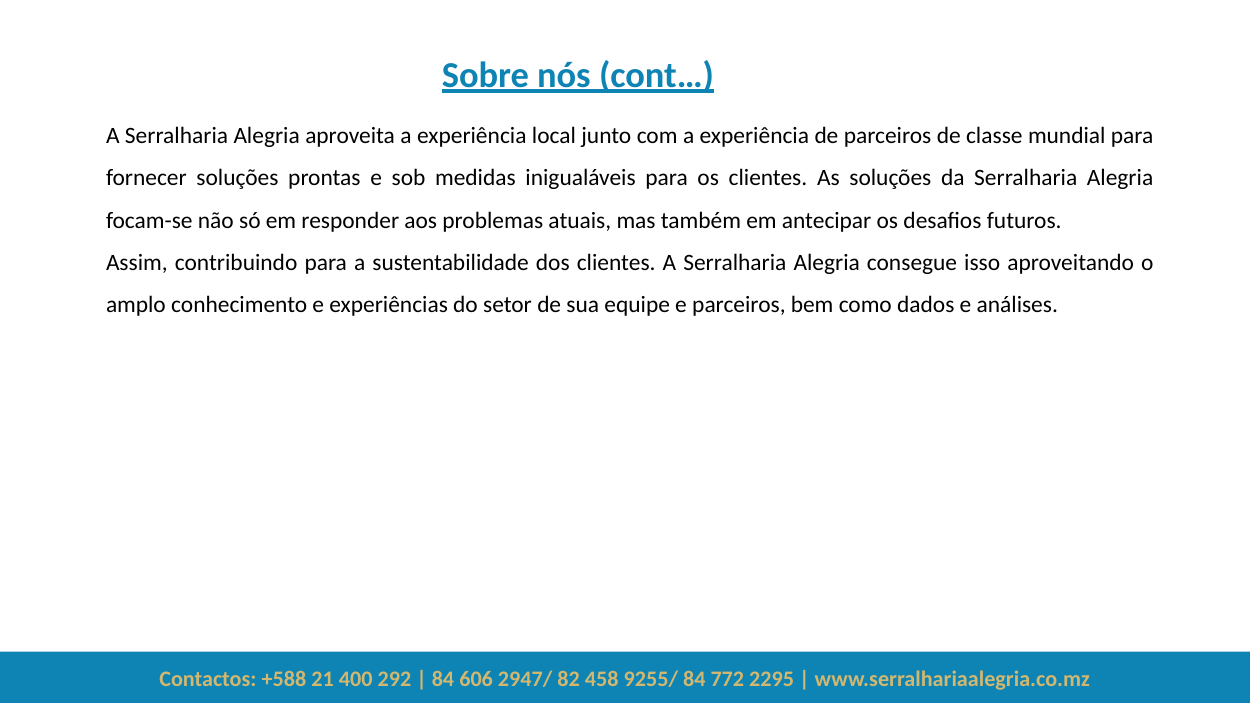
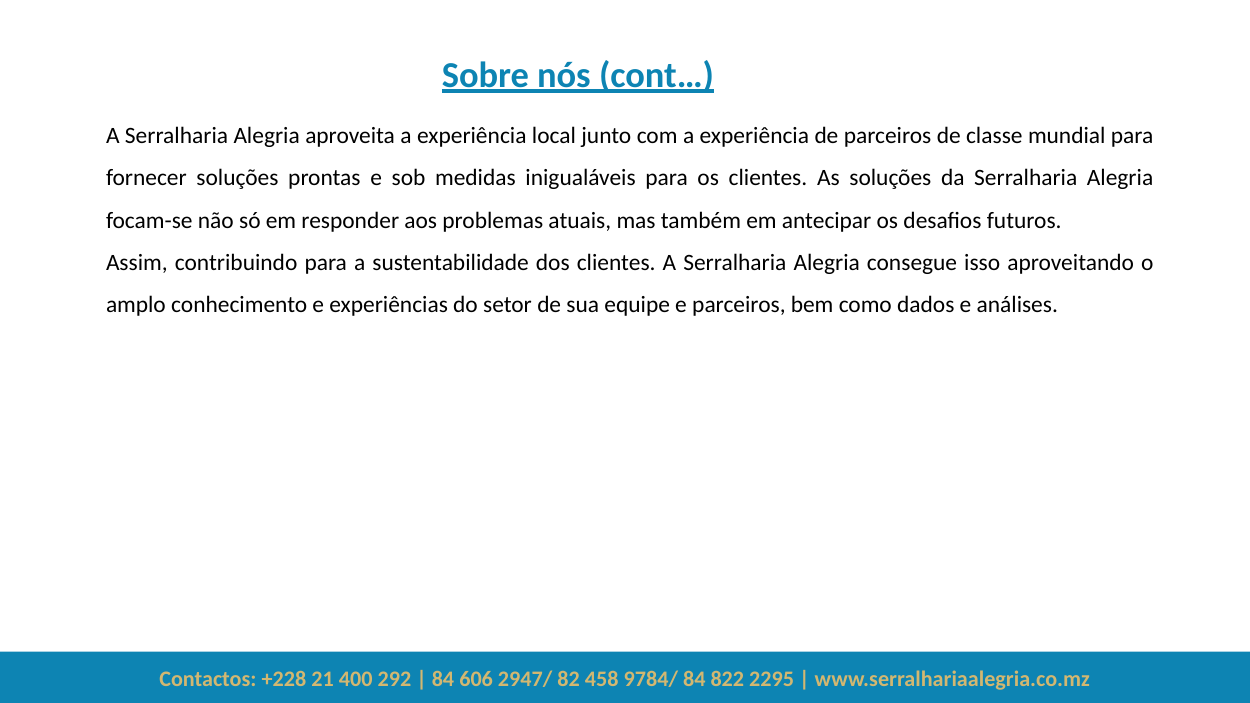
+588: +588 -> +228 (284, 679)
9255/: 9255/ -> 9784/ (651, 679)
772: 772 -> 822 (727, 679)
